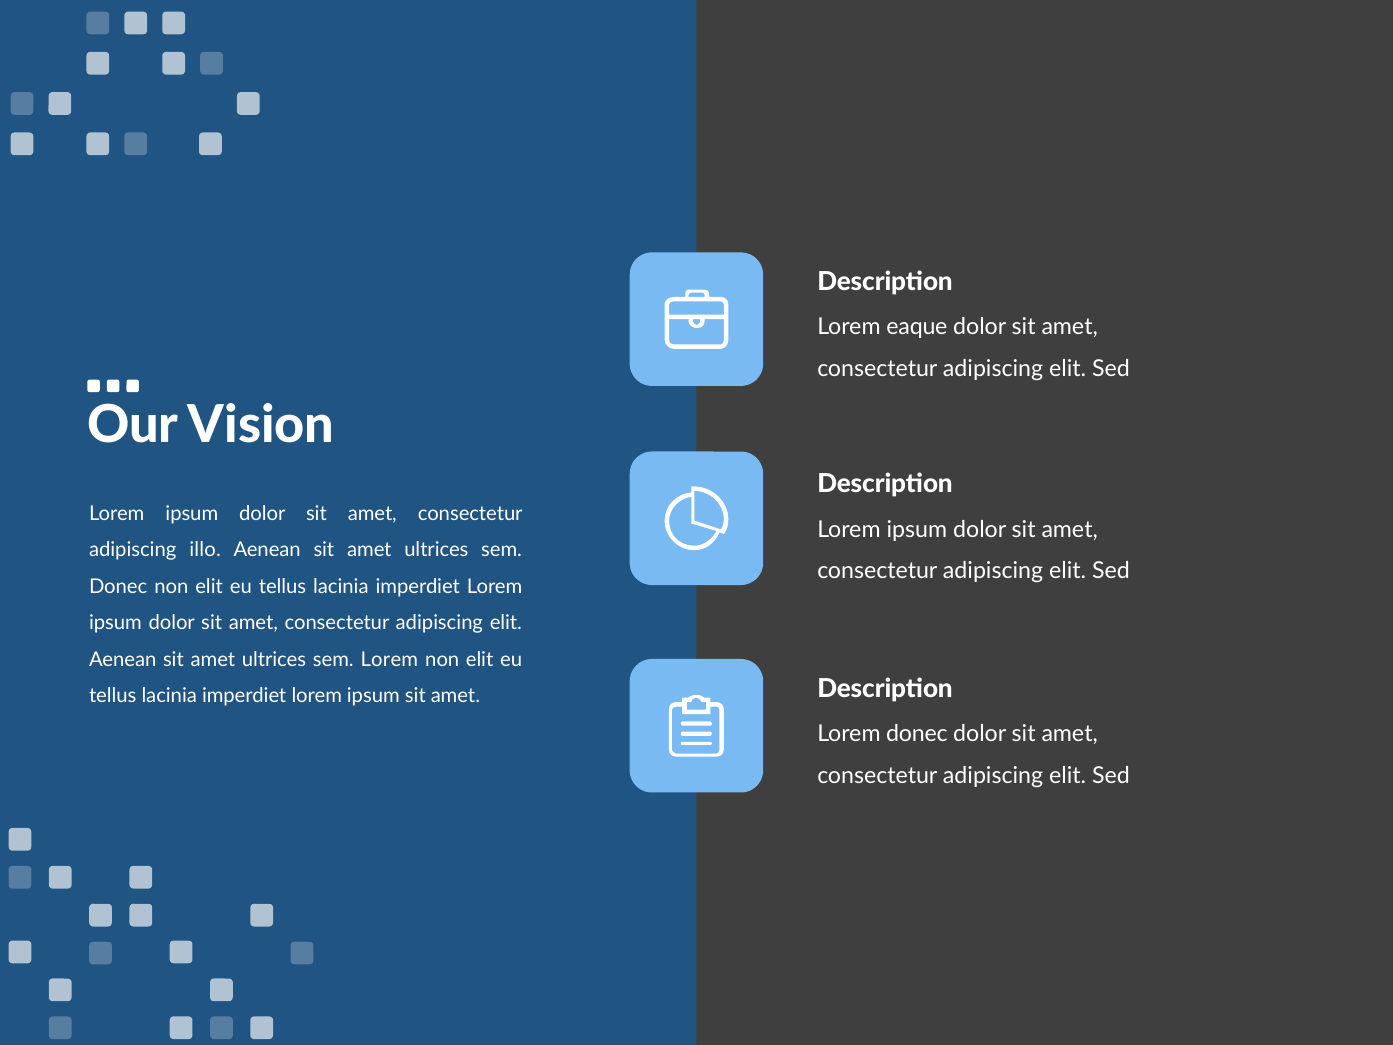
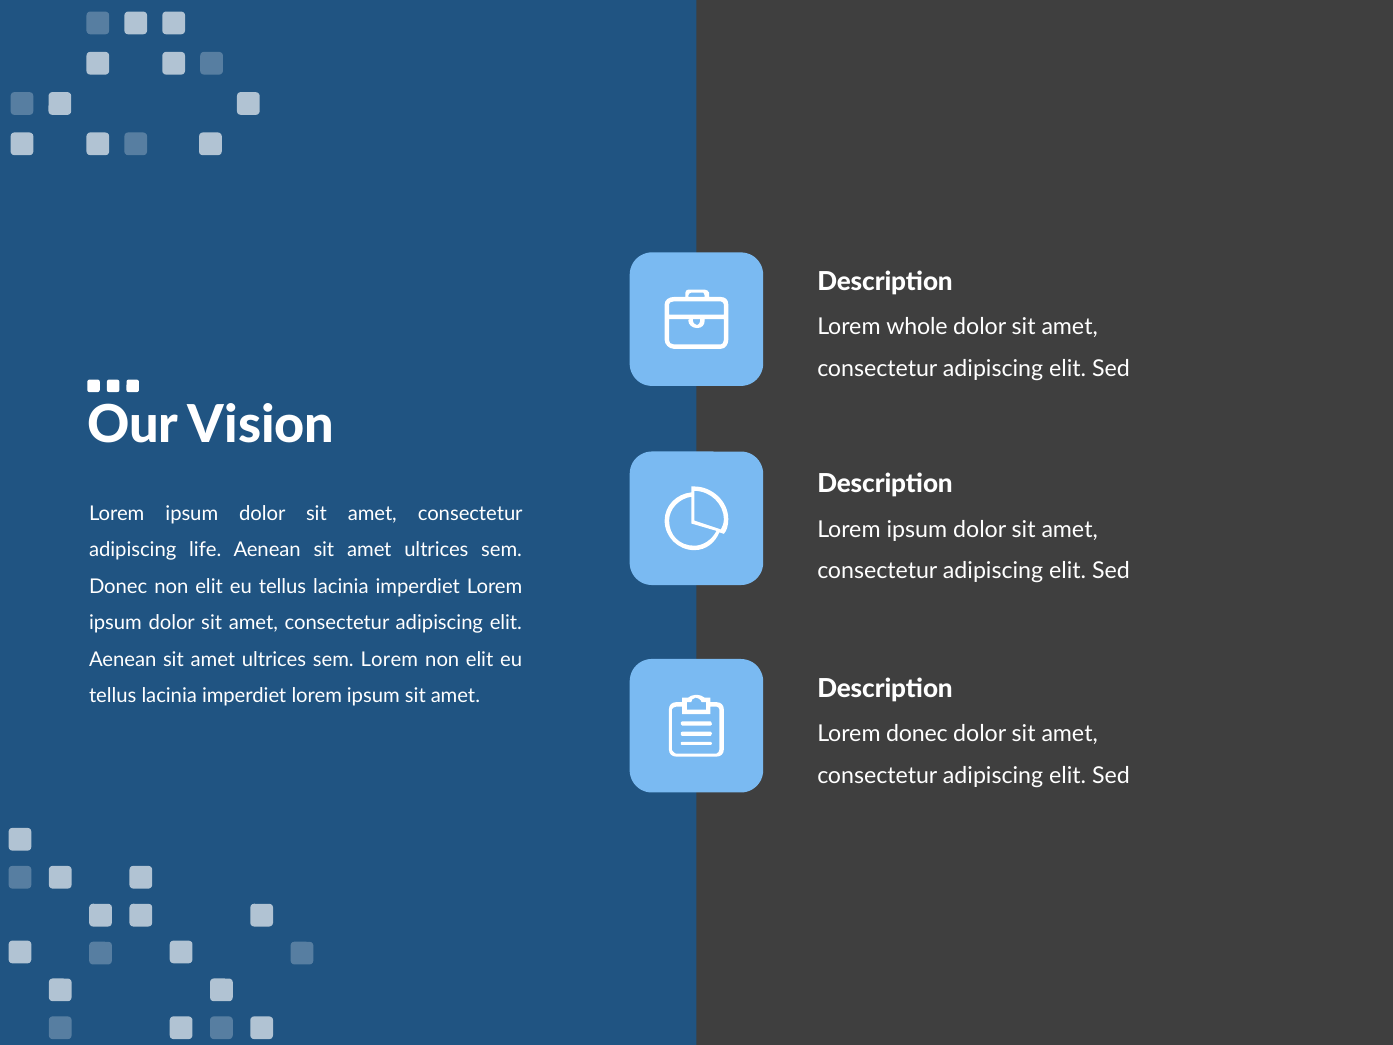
eaque: eaque -> whole (917, 327)
illo: illo -> life (205, 550)
